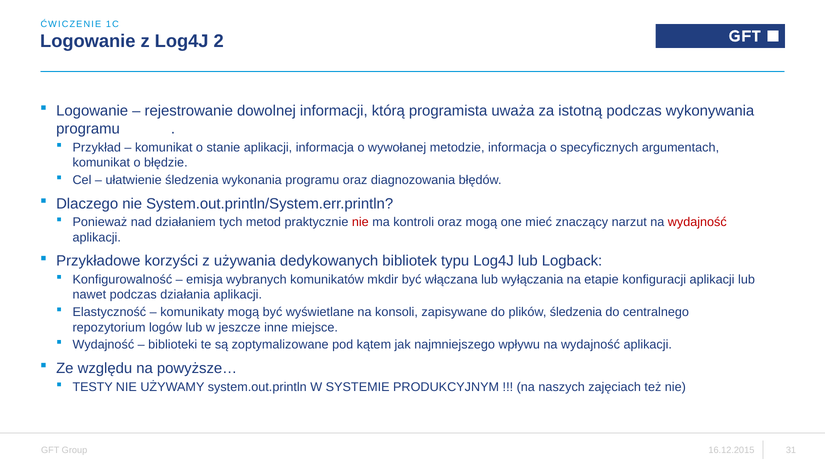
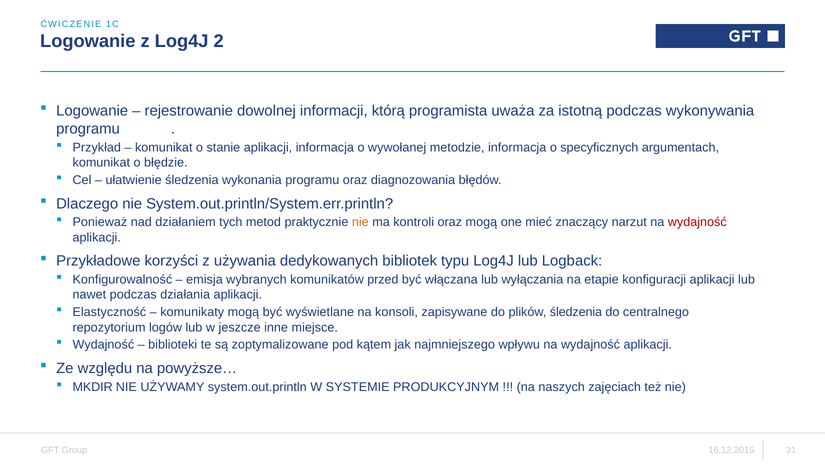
nie colour: red -> orange (360, 222)
mkdir: mkdir -> przed (383, 280)
TESTY: TESTY -> MKDIR (93, 387)
